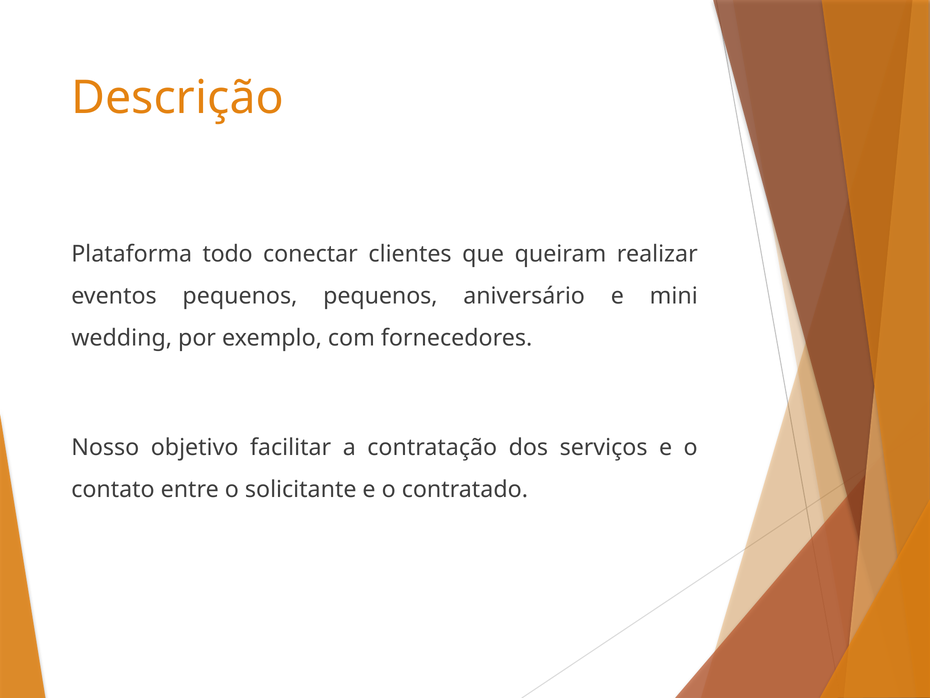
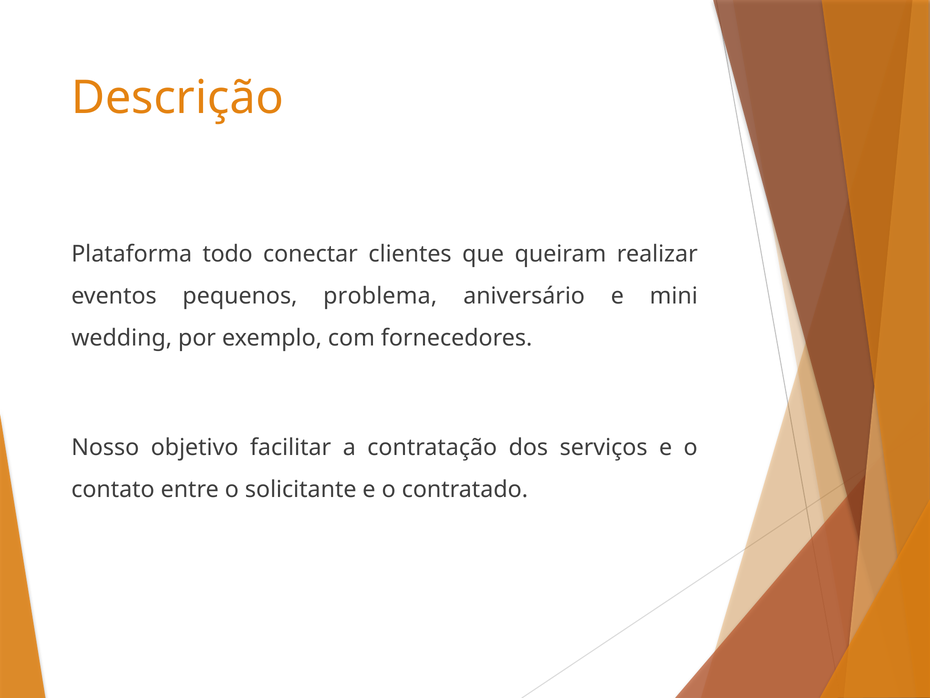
pequenos pequenos: pequenos -> problema (380, 296)
